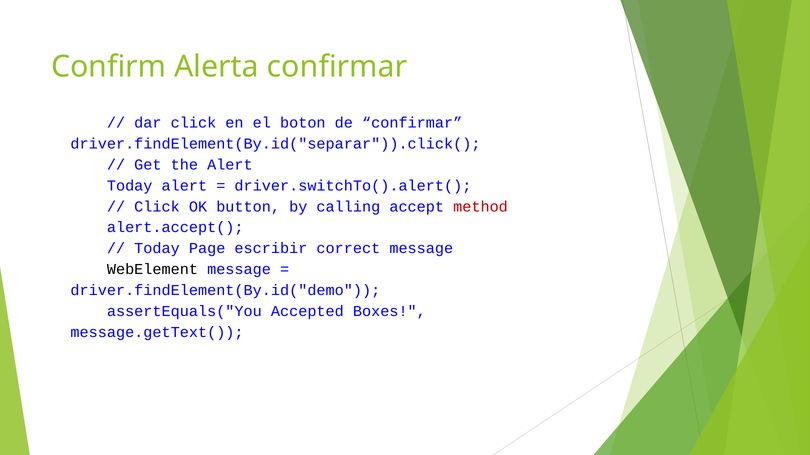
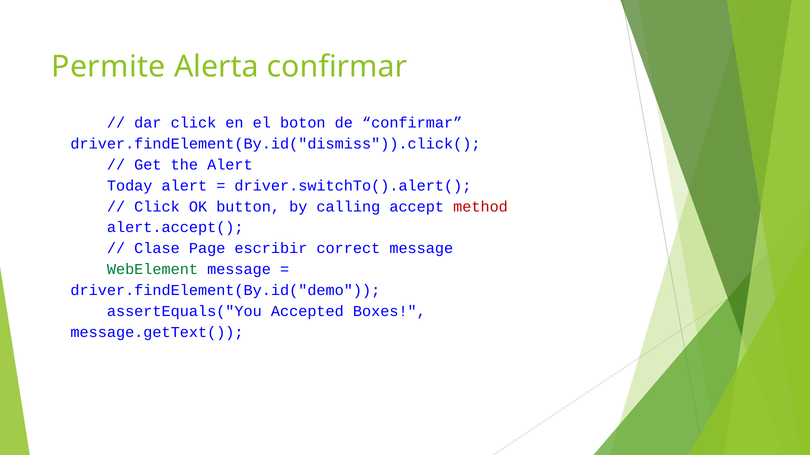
Confirm: Confirm -> Permite (108, 67)
driver.findElement(By.id("separar")).click(: driver.findElement(By.id("separar")).click( -> driver.findElement(By.id("dismiss")).click( (275, 144)
Today: Today -> Clase (157, 249)
WebElement colour: black -> green (152, 270)
